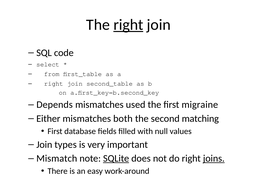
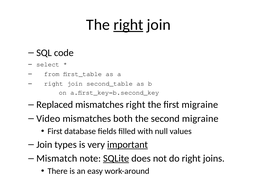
Depends: Depends -> Replaced (55, 105)
mismatches used: used -> right (136, 105)
Either: Either -> Video (48, 119)
second matching: matching -> migraine (200, 119)
important underline: none -> present (128, 145)
joins underline: present -> none (214, 159)
